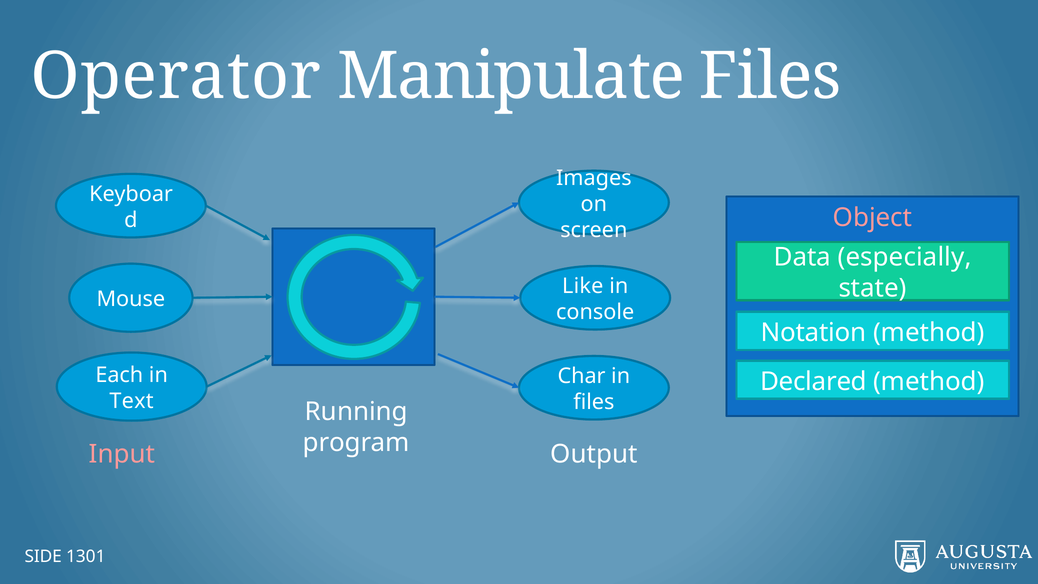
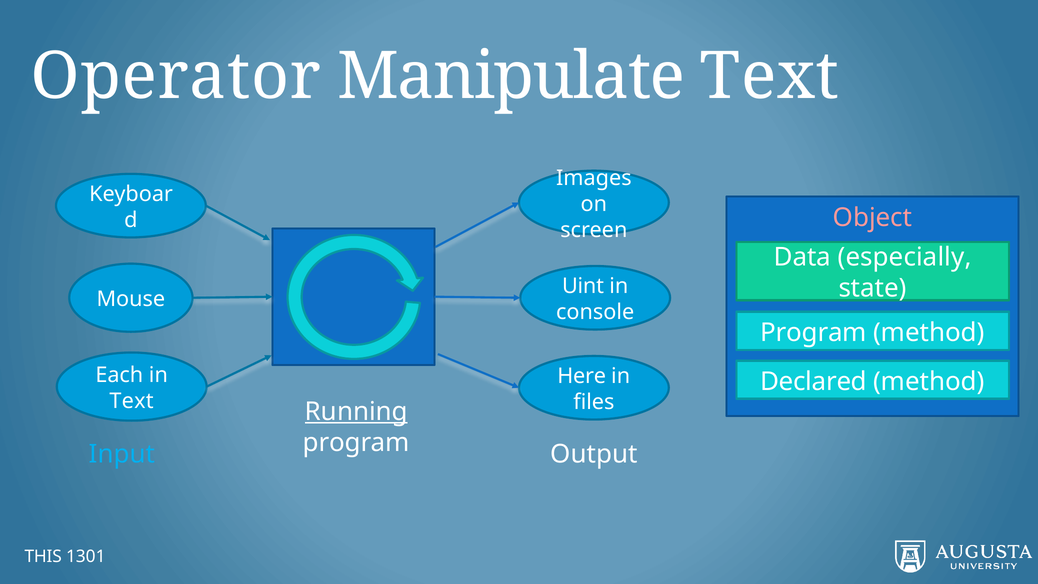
Manipulate Files: Files -> Text (770, 77)
Like: Like -> Uint (583, 286)
Notation: Notation -> Program (814, 333)
Char: Char -> Here (582, 376)
Running underline: none -> present (356, 412)
Input colour: pink -> light blue (122, 454)
SIDE: SIDE -> THIS (43, 557)
